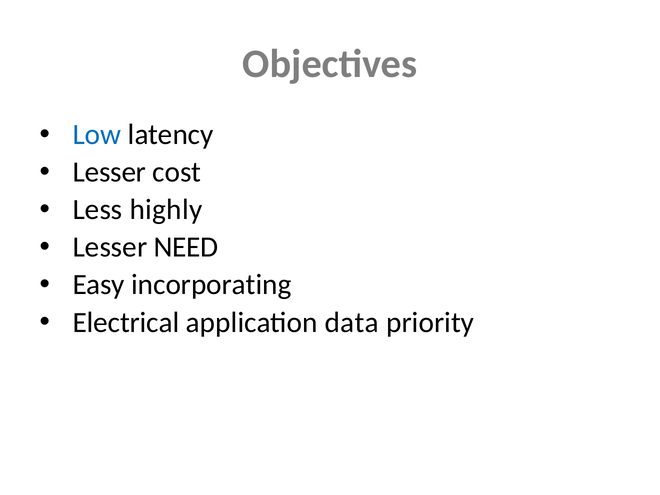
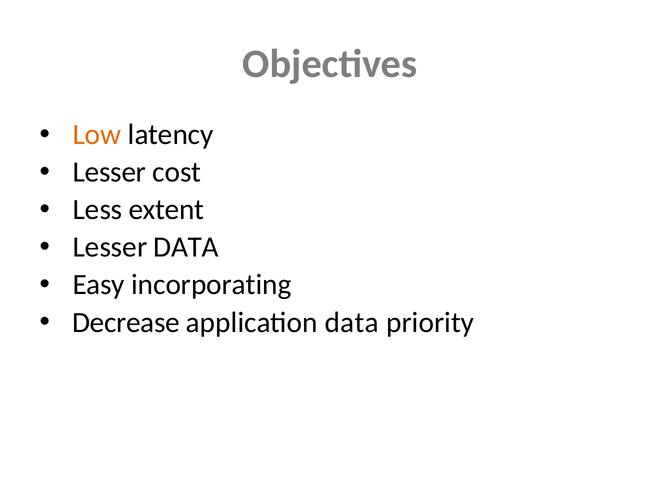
Low colour: blue -> orange (97, 134)
highly: highly -> extent (166, 210)
Lesser NEED: NEED -> DATA (186, 247)
Electrical: Electrical -> Decrease (126, 322)
